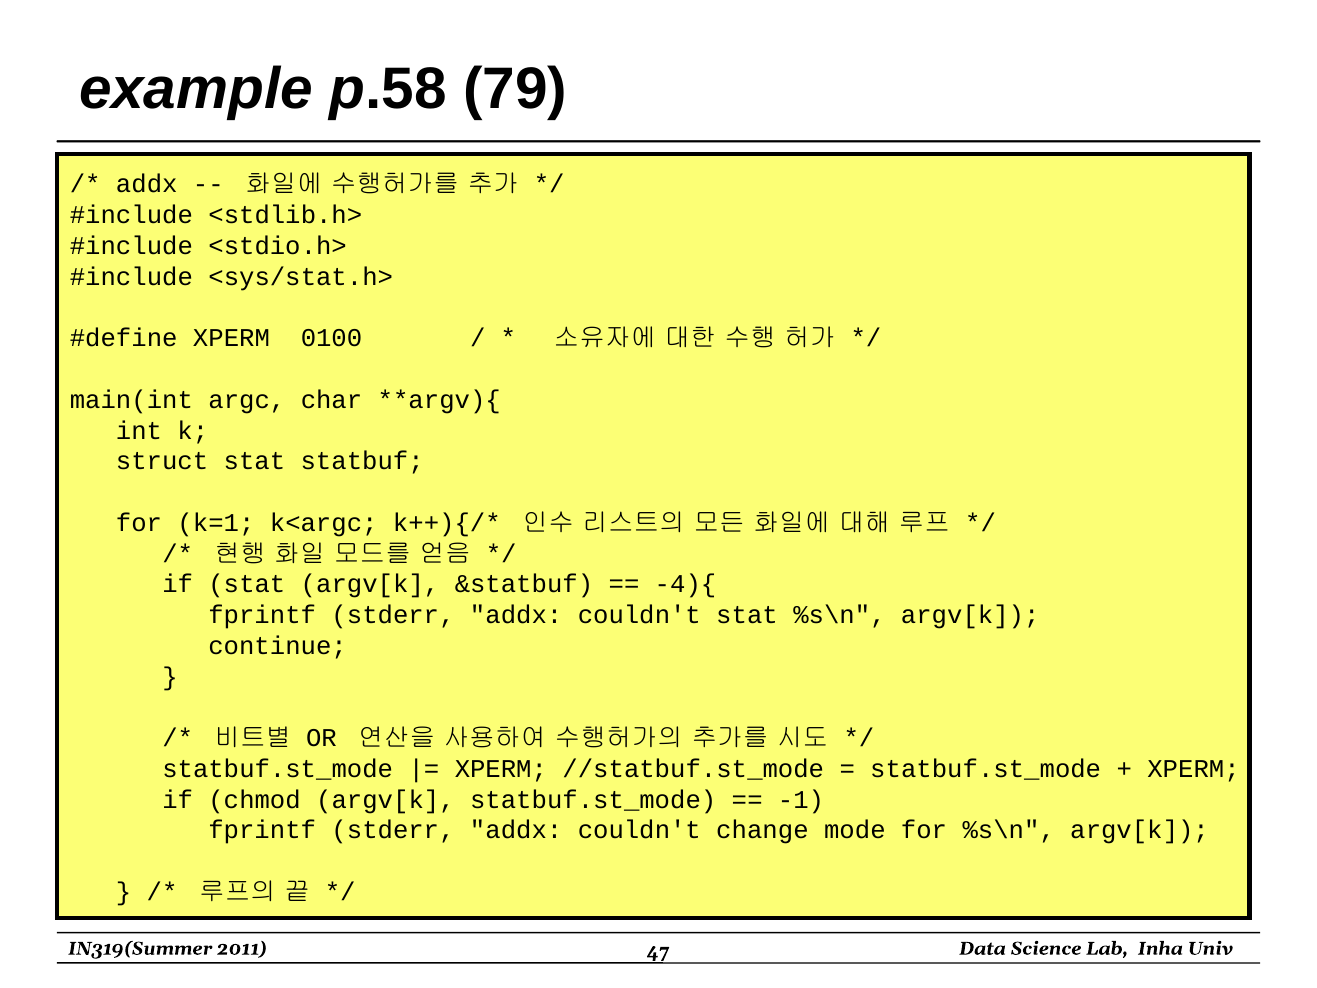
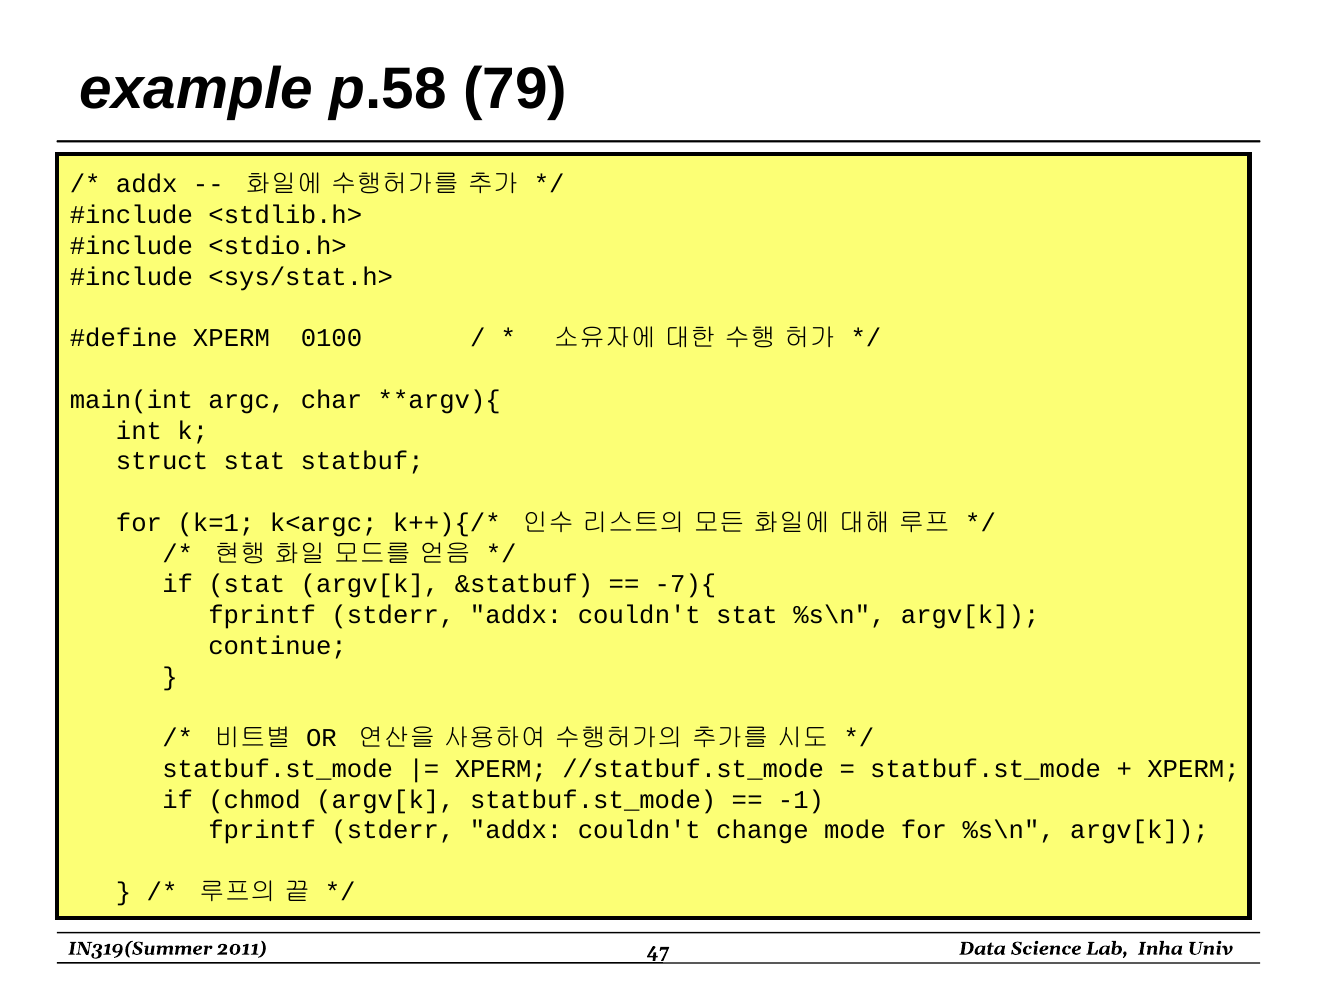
-4){: -4){ -> -7){ (686, 584)
